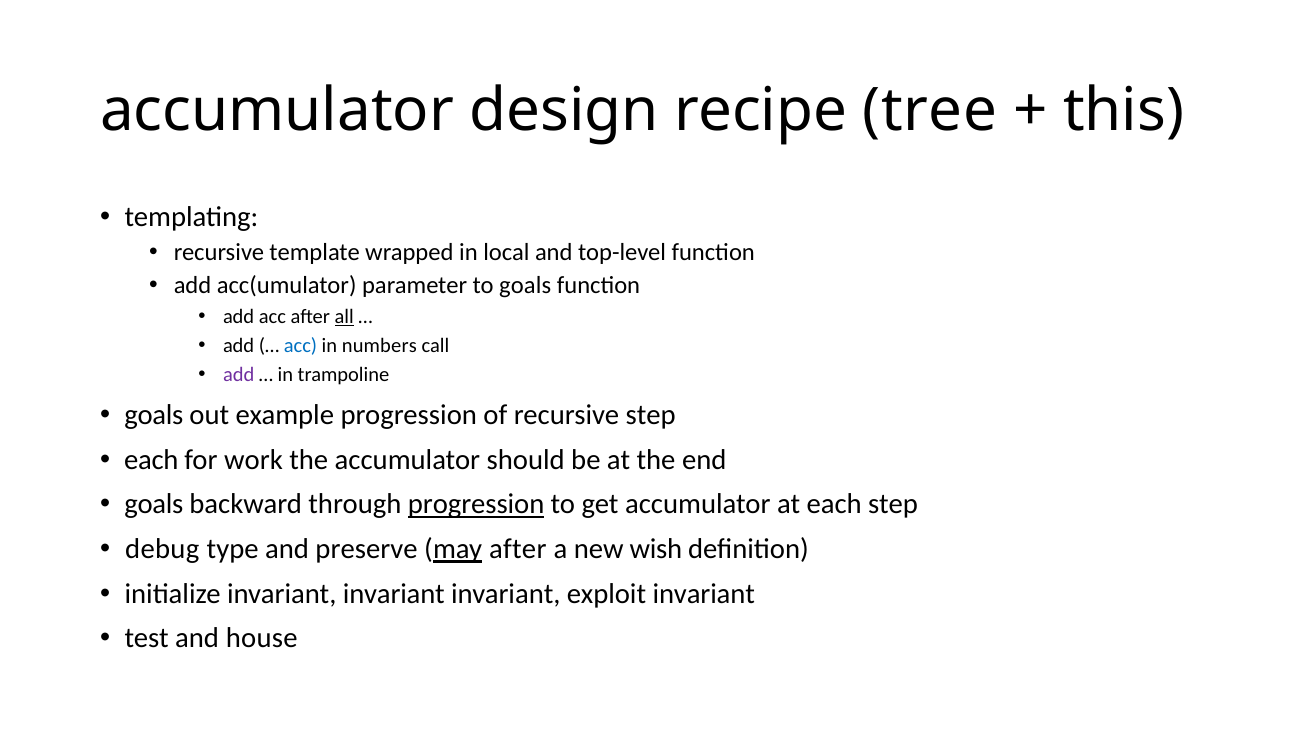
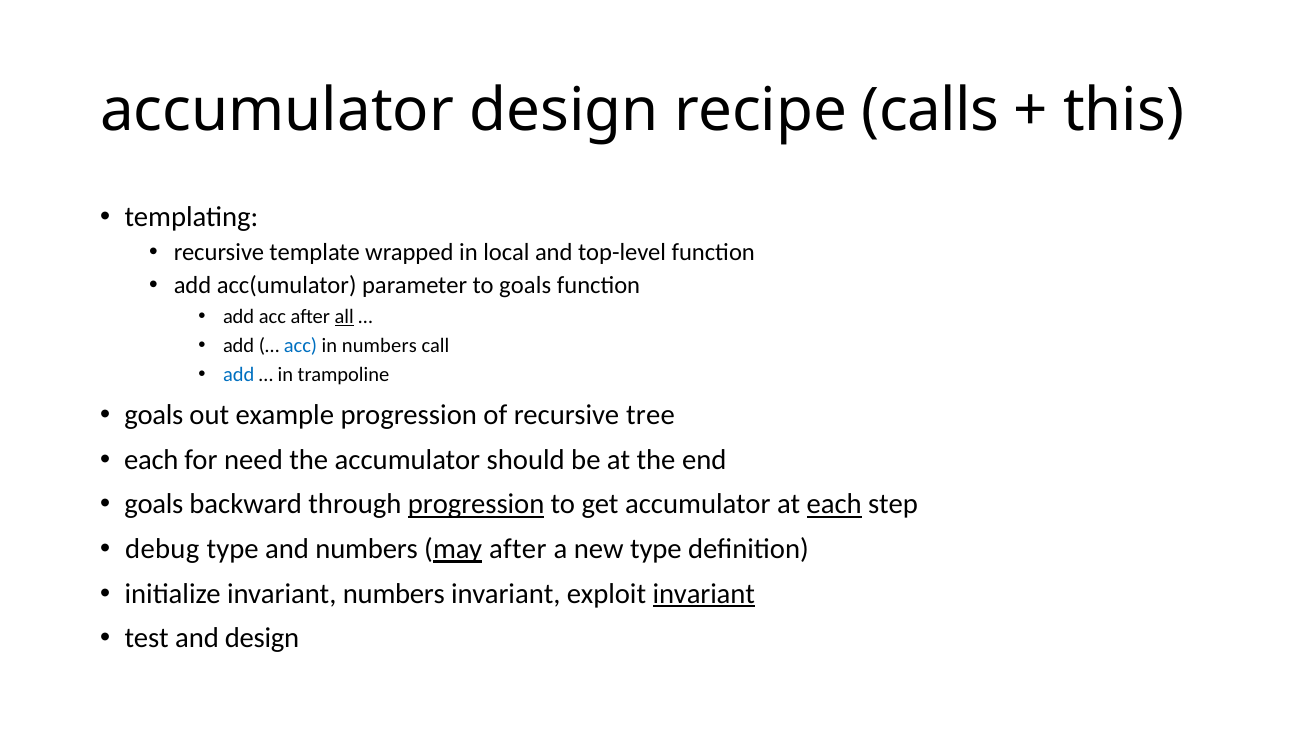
tree: tree -> calls (930, 110)
add colour: purple -> blue (239, 375)
recursive step: step -> tree (651, 415)
work: work -> need (253, 460)
each underline: none -> present (834, 504)
and preserve: preserve -> numbers (367, 549)
new wish: wish -> type (656, 549)
initialize invariant invariant: invariant -> numbers (394, 594)
invariant underline: none -> present (704, 594)
and house: house -> design (262, 638)
